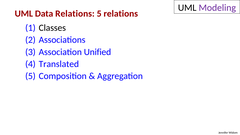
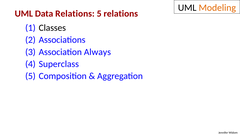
Modeling colour: purple -> orange (217, 8)
Unified: Unified -> Always (97, 52)
Translated: Translated -> Superclass (59, 64)
